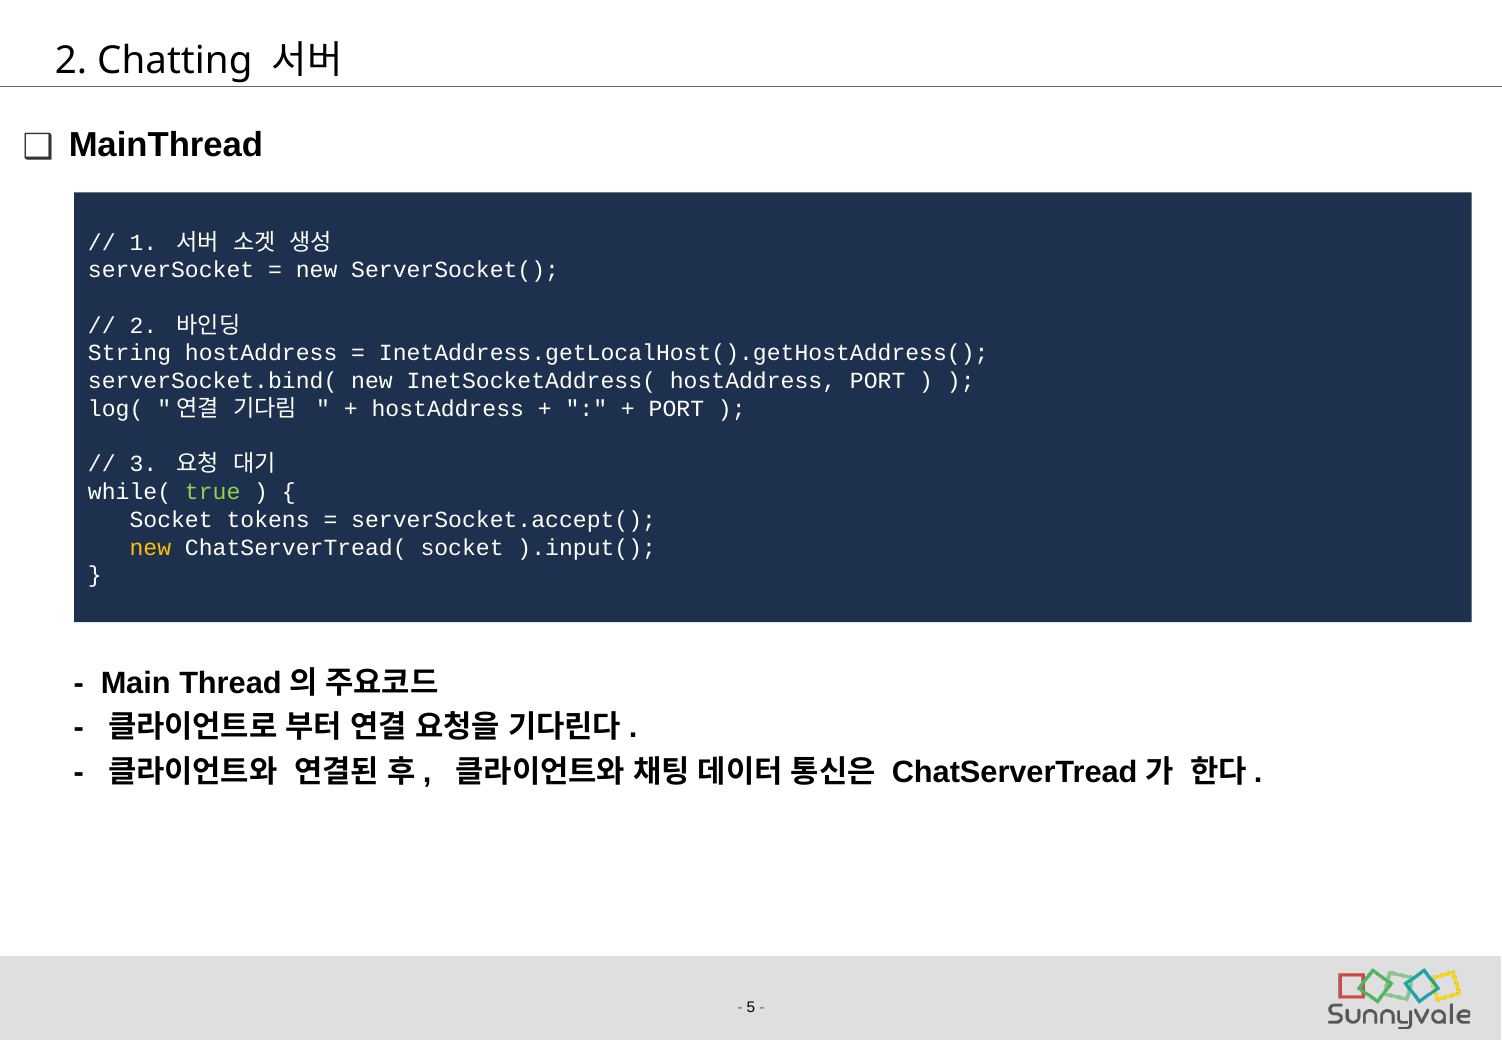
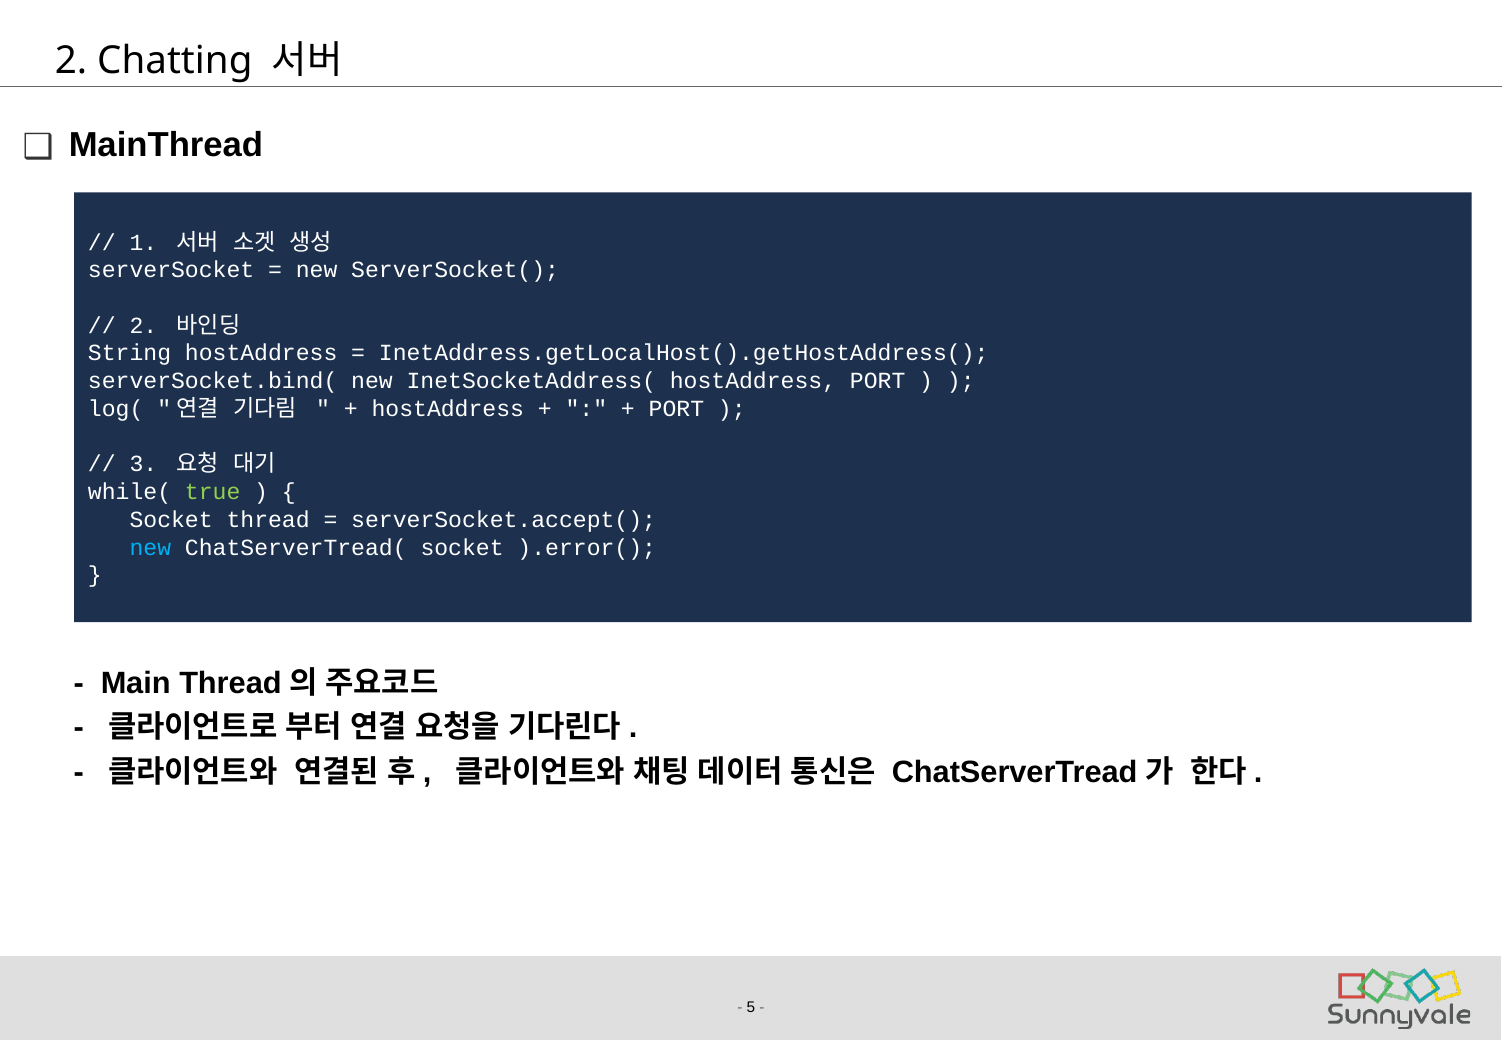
Socket tokens: tokens -> thread (268, 520)
new colour: yellow -> light blue (150, 547)
).input(: ).input( -> ).error( (587, 547)
